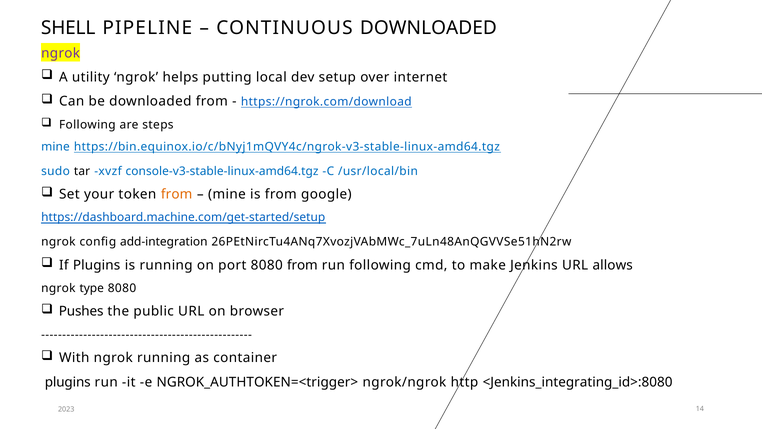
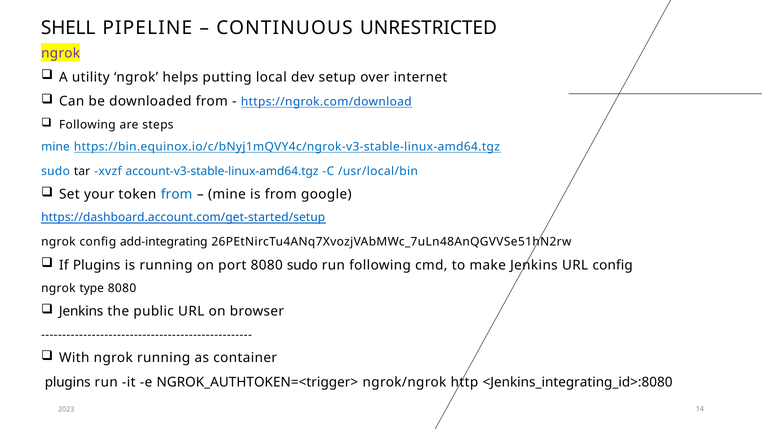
CONTINUOUS DOWNLOADED: DOWNLOADED -> UNRESTRICTED (428, 28)
console-v3-stable-linux-amd64.tgz: console-v3-stable-linux-amd64.tgz -> account-v3-stable-linux-amd64.tgz (222, 171)
from colour: orange -> blue (177, 194)
https://dashboard.machine.com/get-started/setup: https://dashboard.machine.com/get-started/setup -> https://dashboard.account.com/get-started/setup (183, 217)
add-integration: add-integration -> add-integrating (164, 242)
8080 from: from -> sudo (302, 265)
URL allows: allows -> config (613, 265)
Pushes: Pushes -> Jenkins (81, 311)
